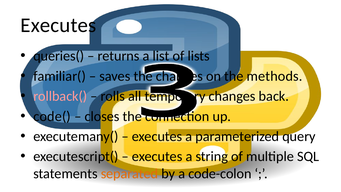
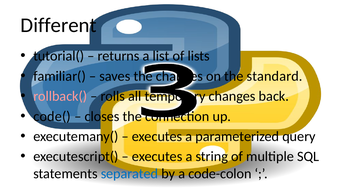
Executes: Executes -> Different (58, 25)
queries(: queries( -> tutorial( (59, 56)
methods: methods -> standard (275, 76)
separated colour: orange -> blue (129, 173)
